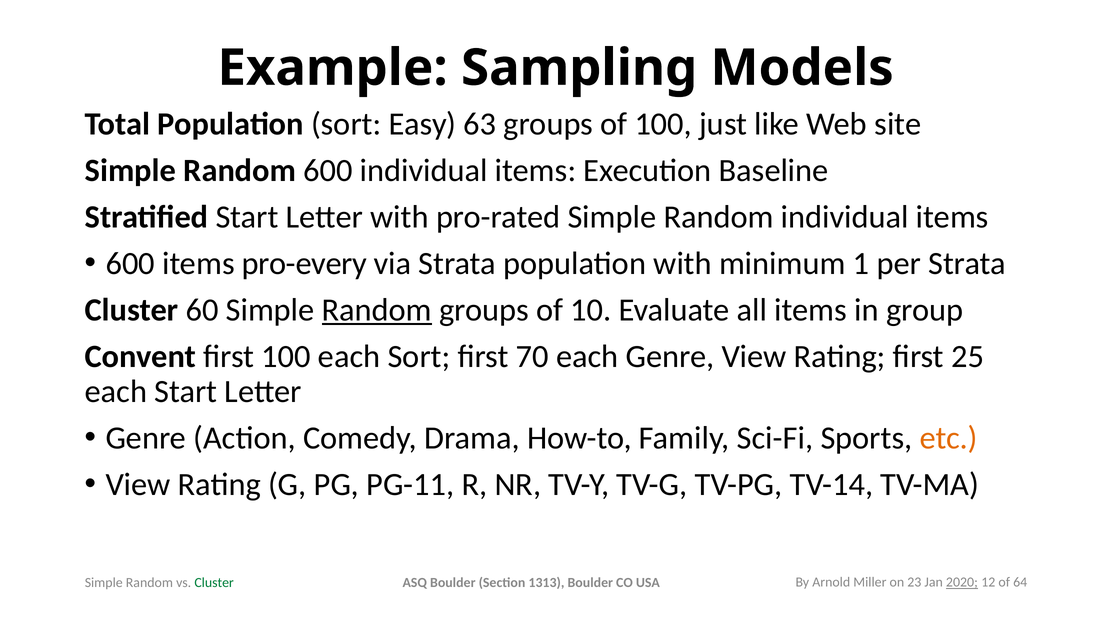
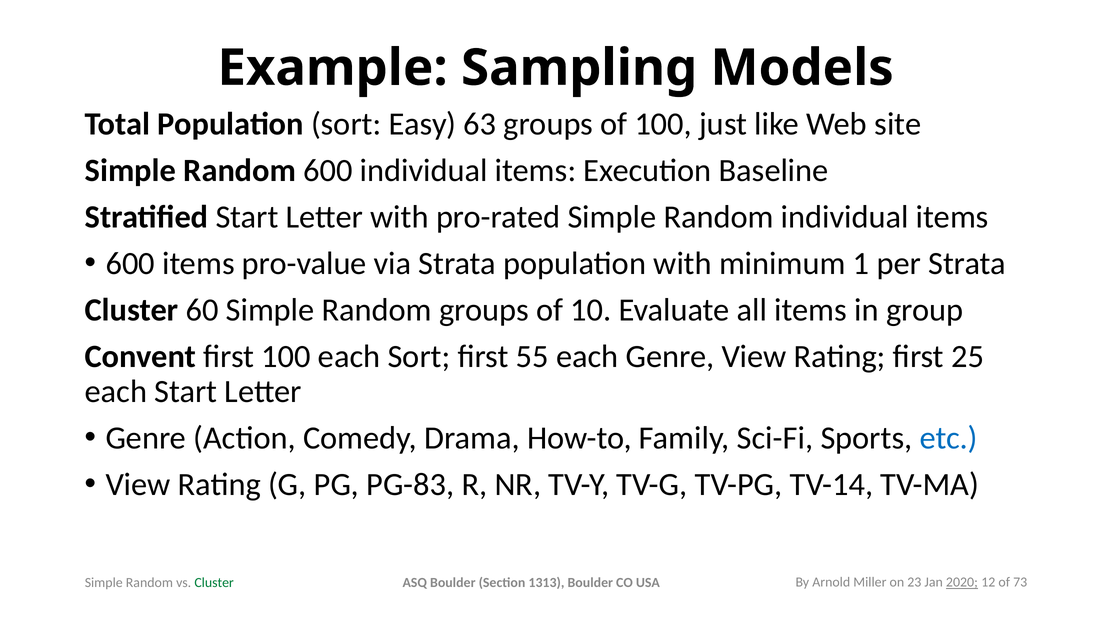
pro-every: pro-every -> pro-value (304, 264)
Random underline: present -> none (377, 310)
70: 70 -> 55 (532, 357)
etc colour: orange -> blue (949, 438)
PG-11: PG-11 -> PG-83 (410, 485)
64: 64 -> 73 (1020, 583)
